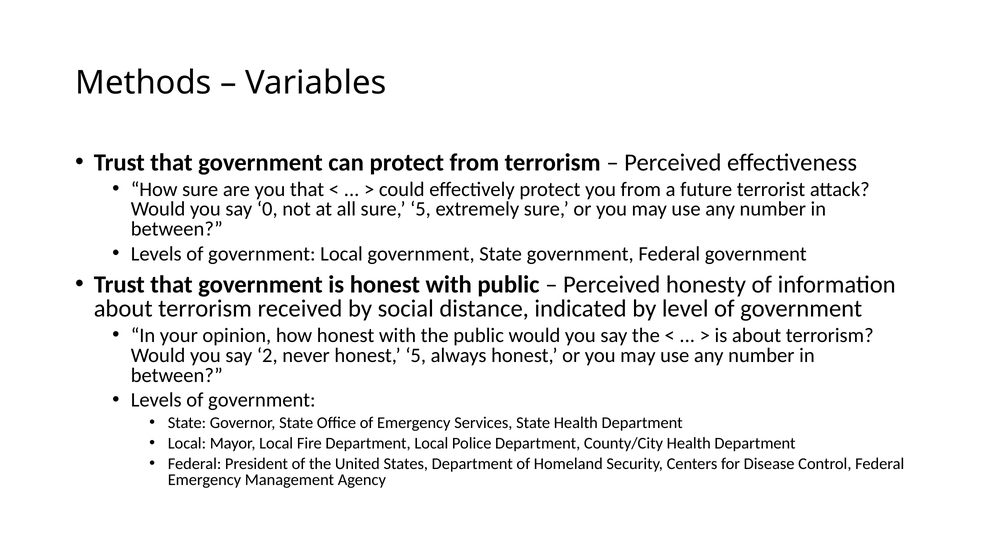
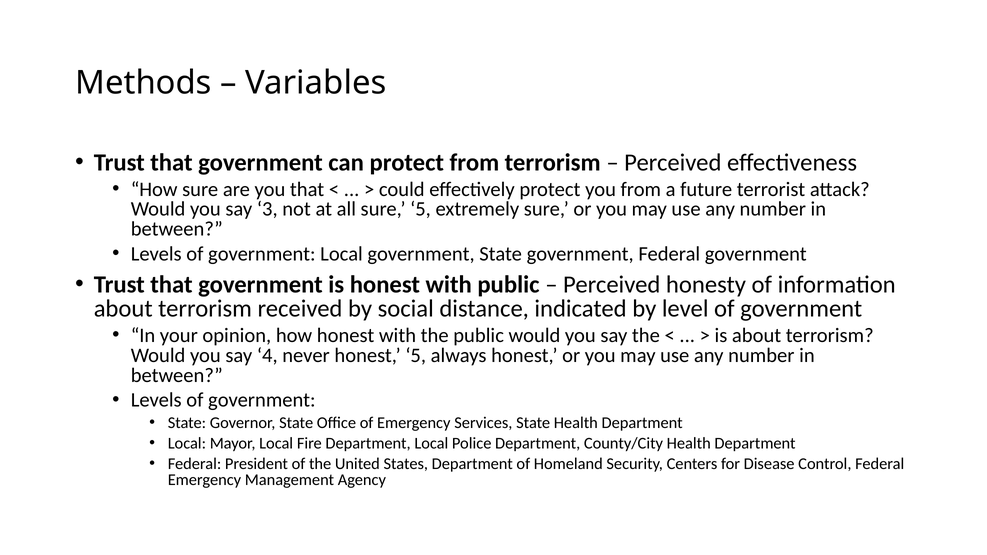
0: 0 -> 3 (267, 209)
2: 2 -> 4 (267, 356)
